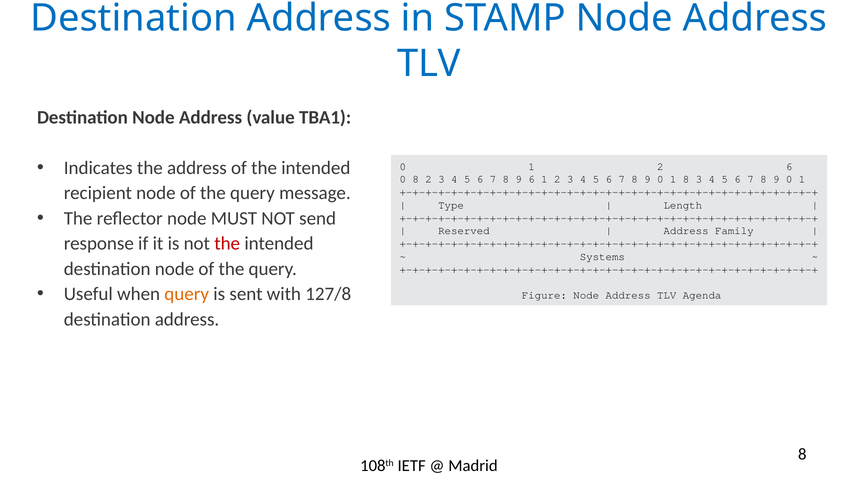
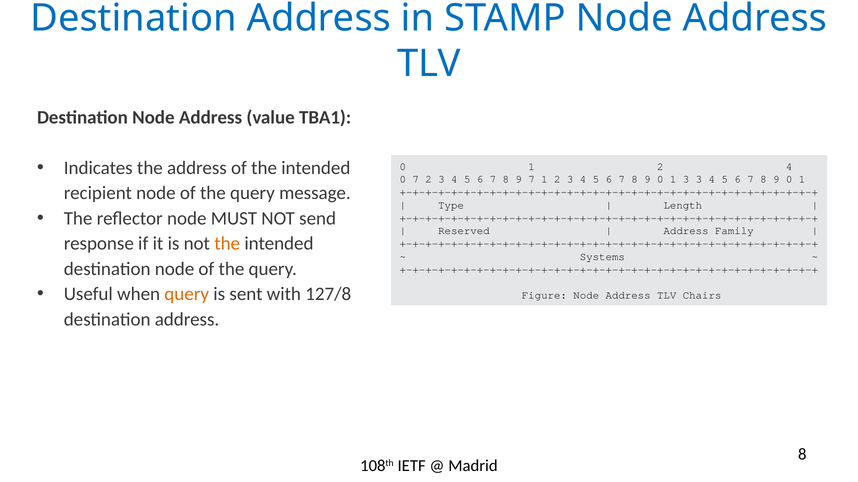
2 6: 6 -> 4 (789, 167)
0 8: 8 -> 7 (416, 180)
9 6: 6 -> 7 (532, 180)
1 8: 8 -> 3 (686, 180)
the colour: red -> orange (227, 244)
Agenda: Agenda -> Chairs (702, 296)
